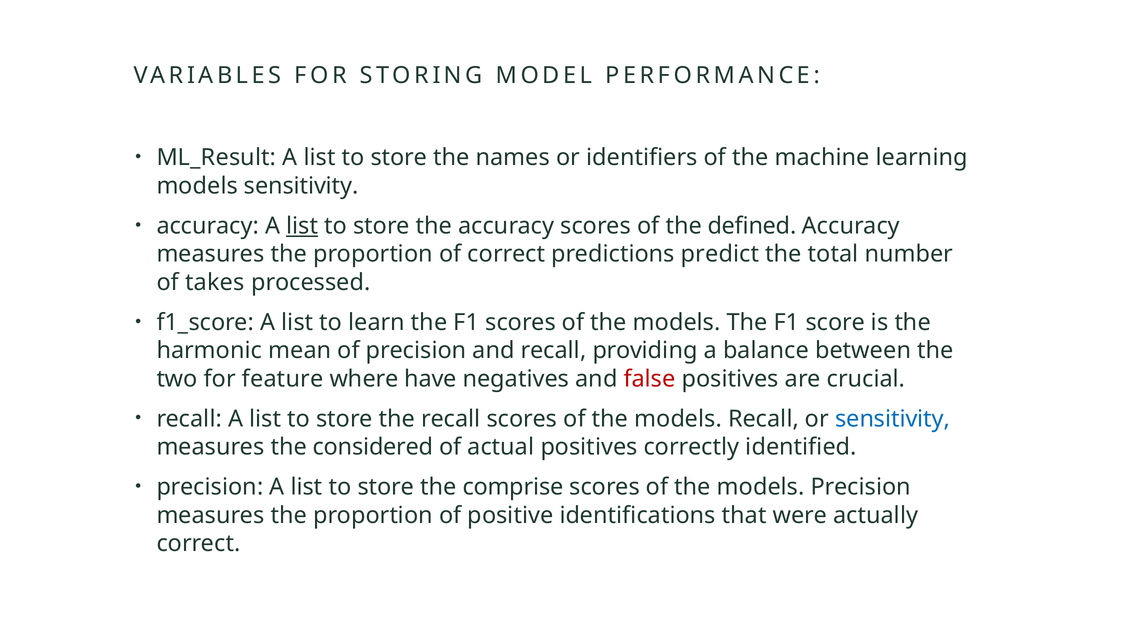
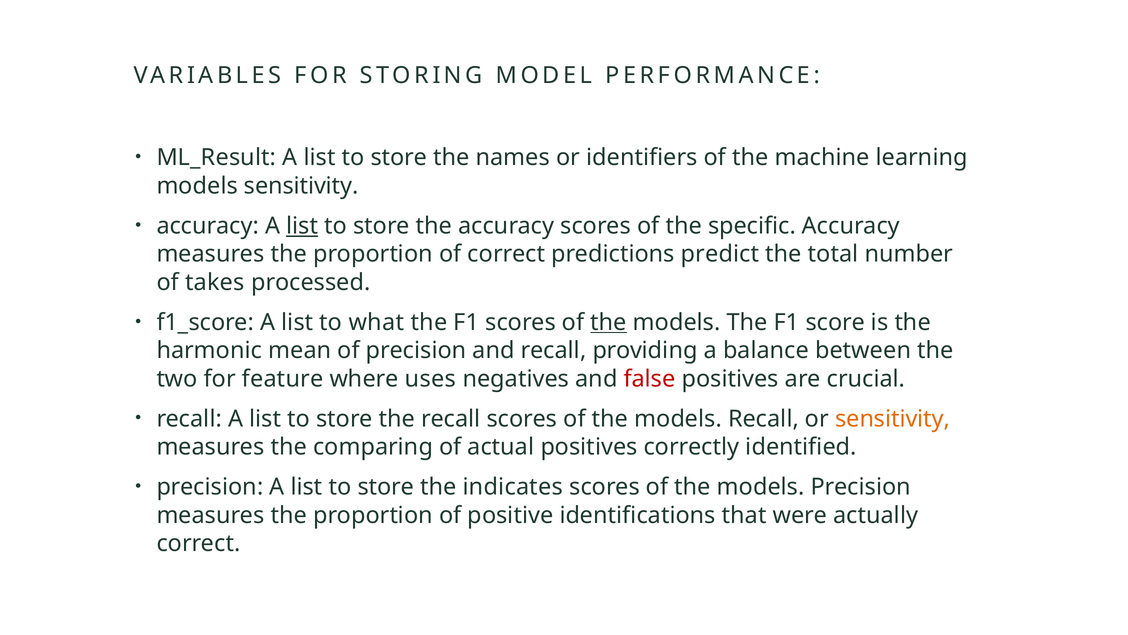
defined: defined -> specific (752, 226)
learn: learn -> what (376, 322)
the underline: none -> present (609, 322)
have: have -> uses (430, 379)
sensitivity colour: blue -> orange (893, 419)
considered: considered -> comparing (373, 447)
comprise: comprise -> indicates (513, 487)
